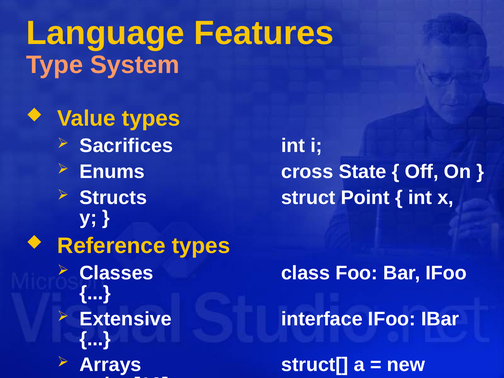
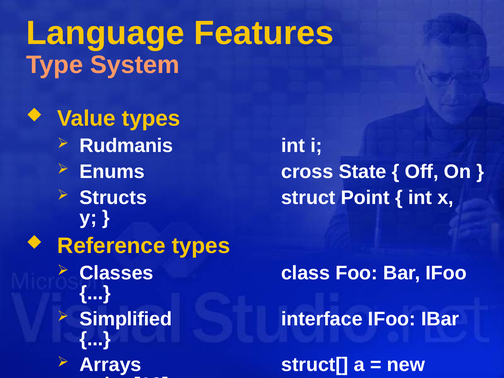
Sacrifices: Sacrifices -> Rudmanis (126, 146)
Extensive: Extensive -> Simplified (126, 319)
